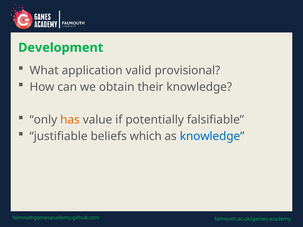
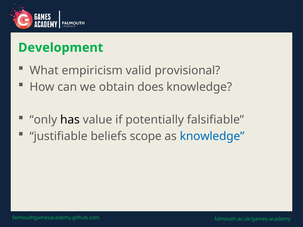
application: application -> empiricism (92, 71)
their: their -> does (151, 87)
has colour: orange -> black (70, 120)
which: which -> scope (146, 136)
